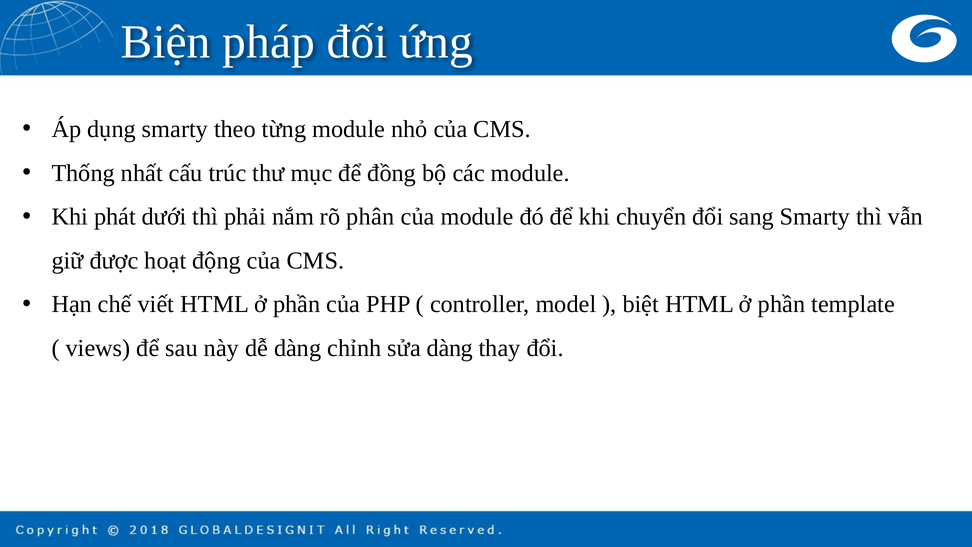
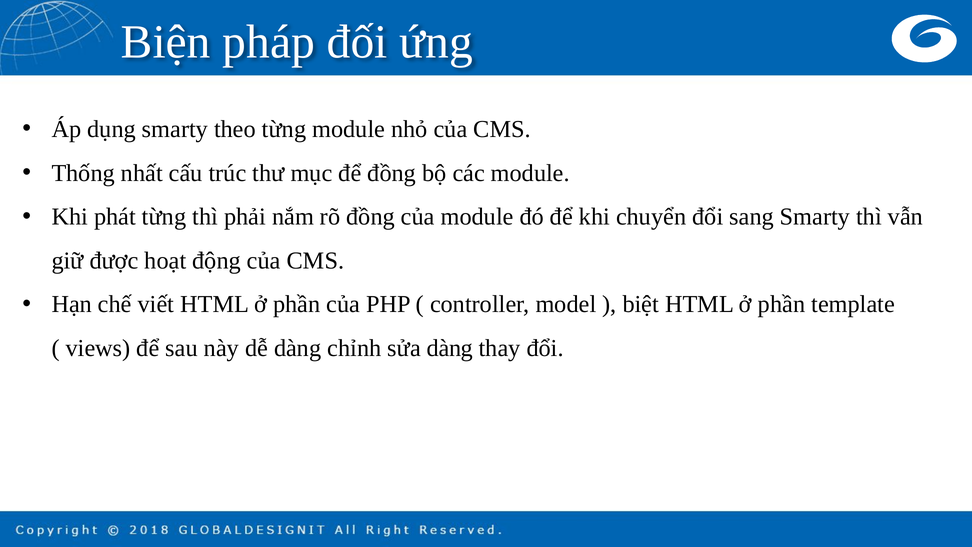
phát dưới: dưới -> từng (164, 217)
rõ phân: phân -> đồng (371, 217)
